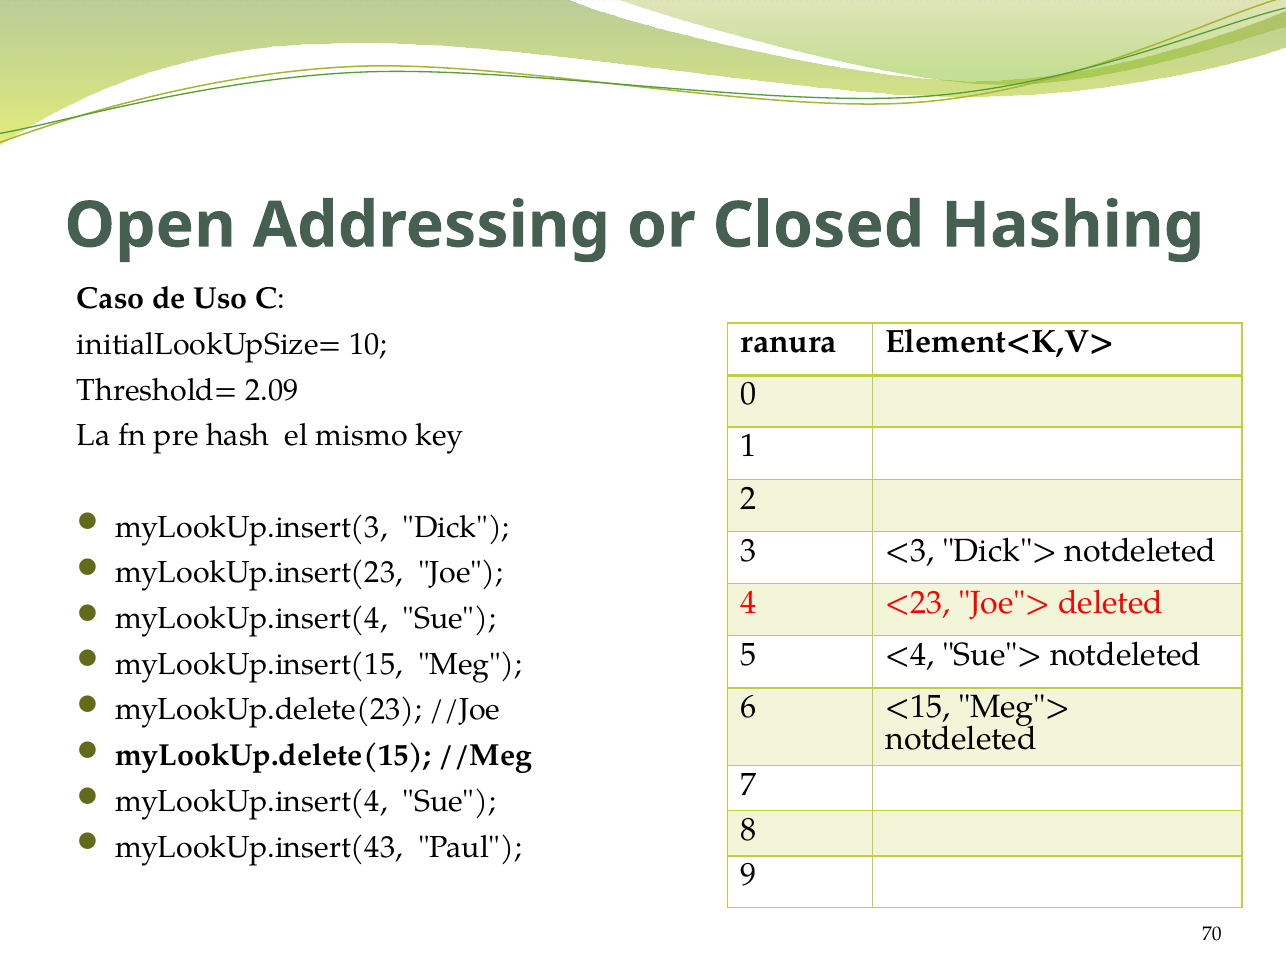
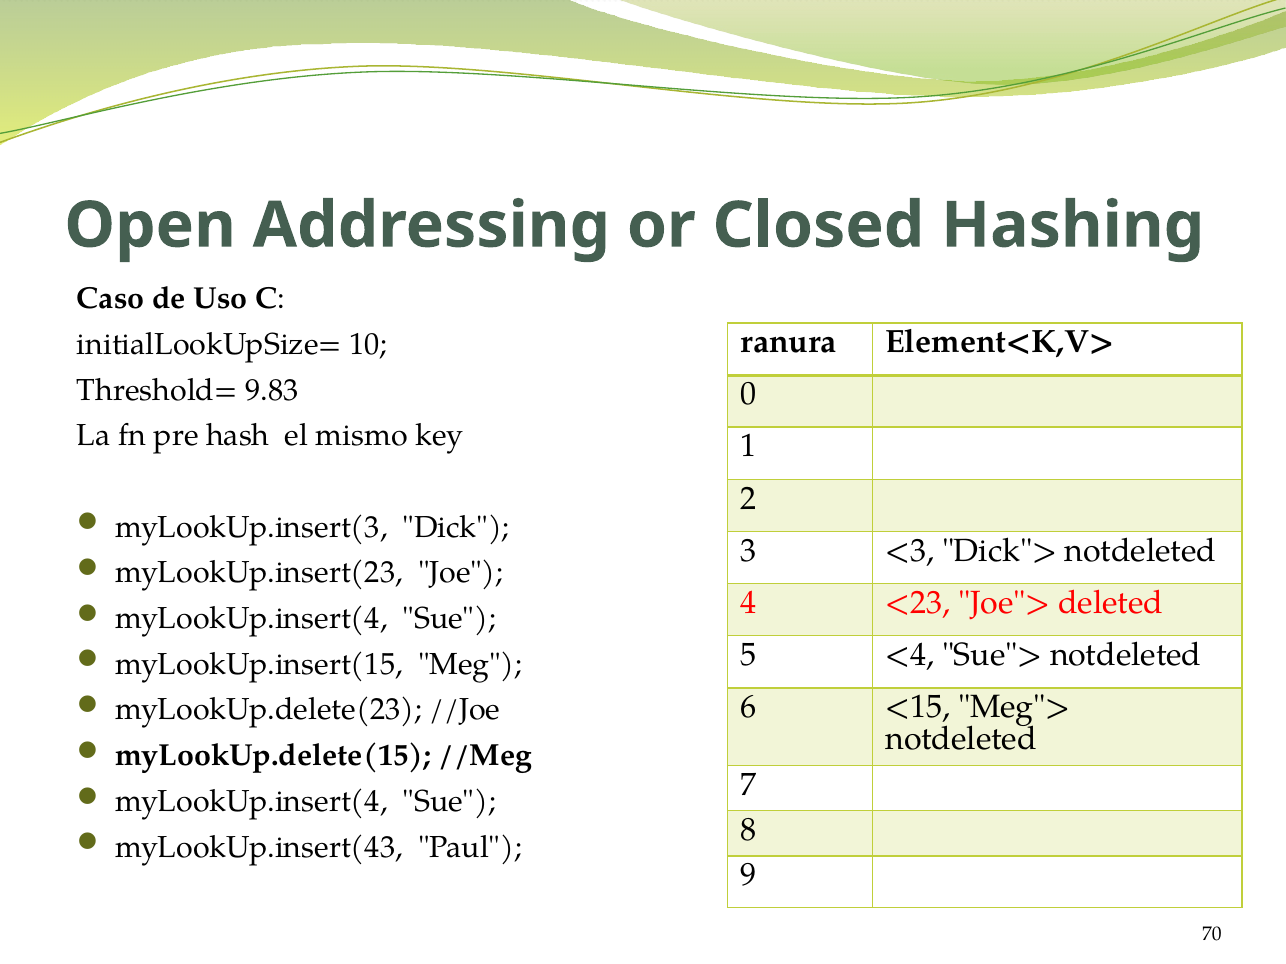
2.09: 2.09 -> 9.83 (272, 390)
